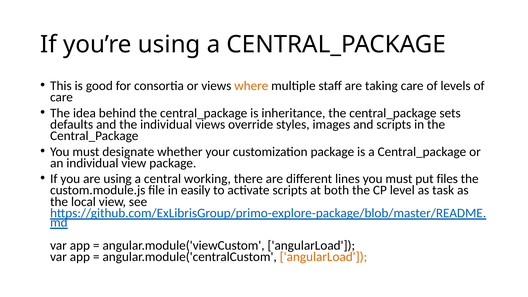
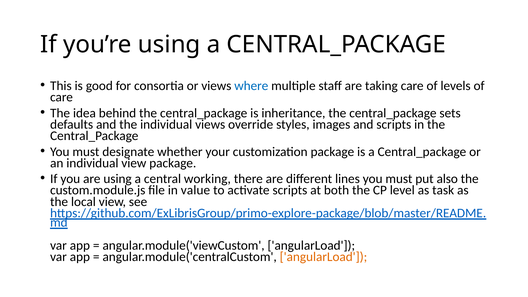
where colour: orange -> blue (251, 86)
files: files -> also (447, 179)
easily: easily -> value (195, 190)
